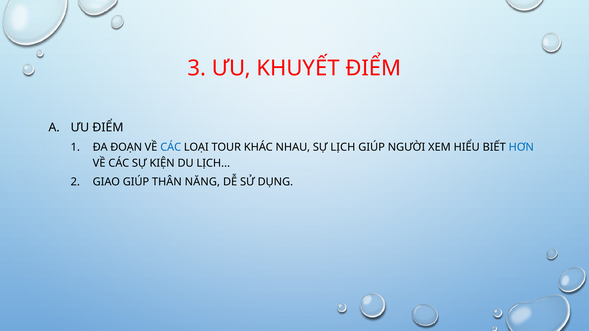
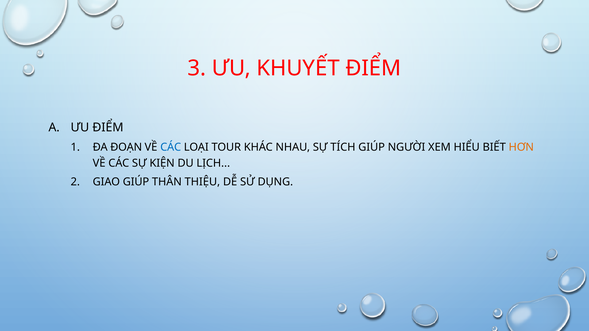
SỰ LỊCH: LỊCH -> TÍCH (343, 147)
HƠN colour: blue -> orange (521, 147)
NĂNG: NĂNG -> THIỆU (202, 182)
